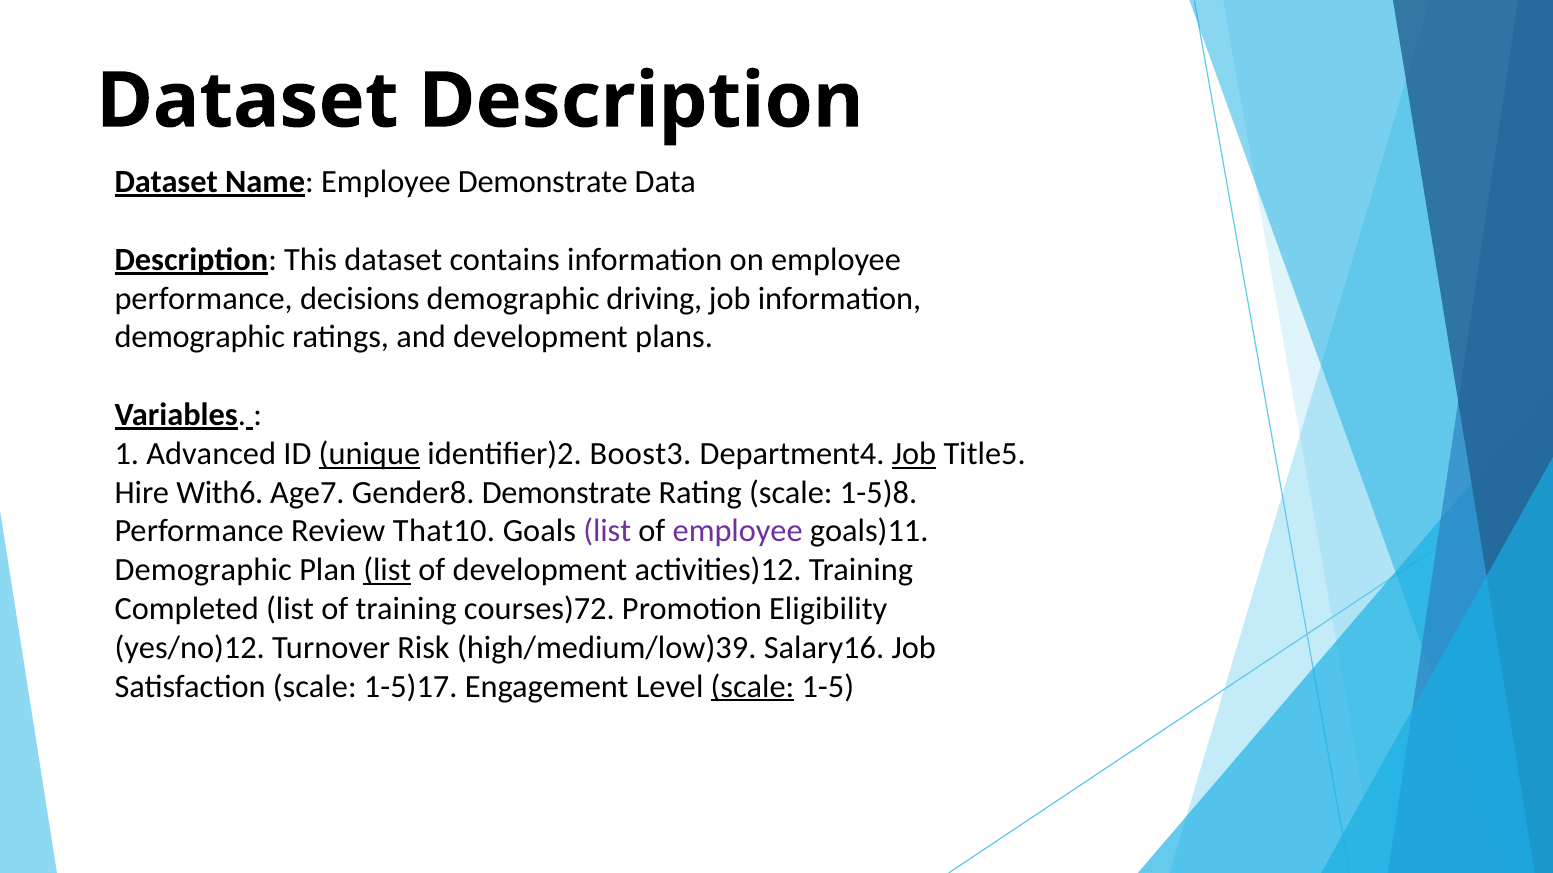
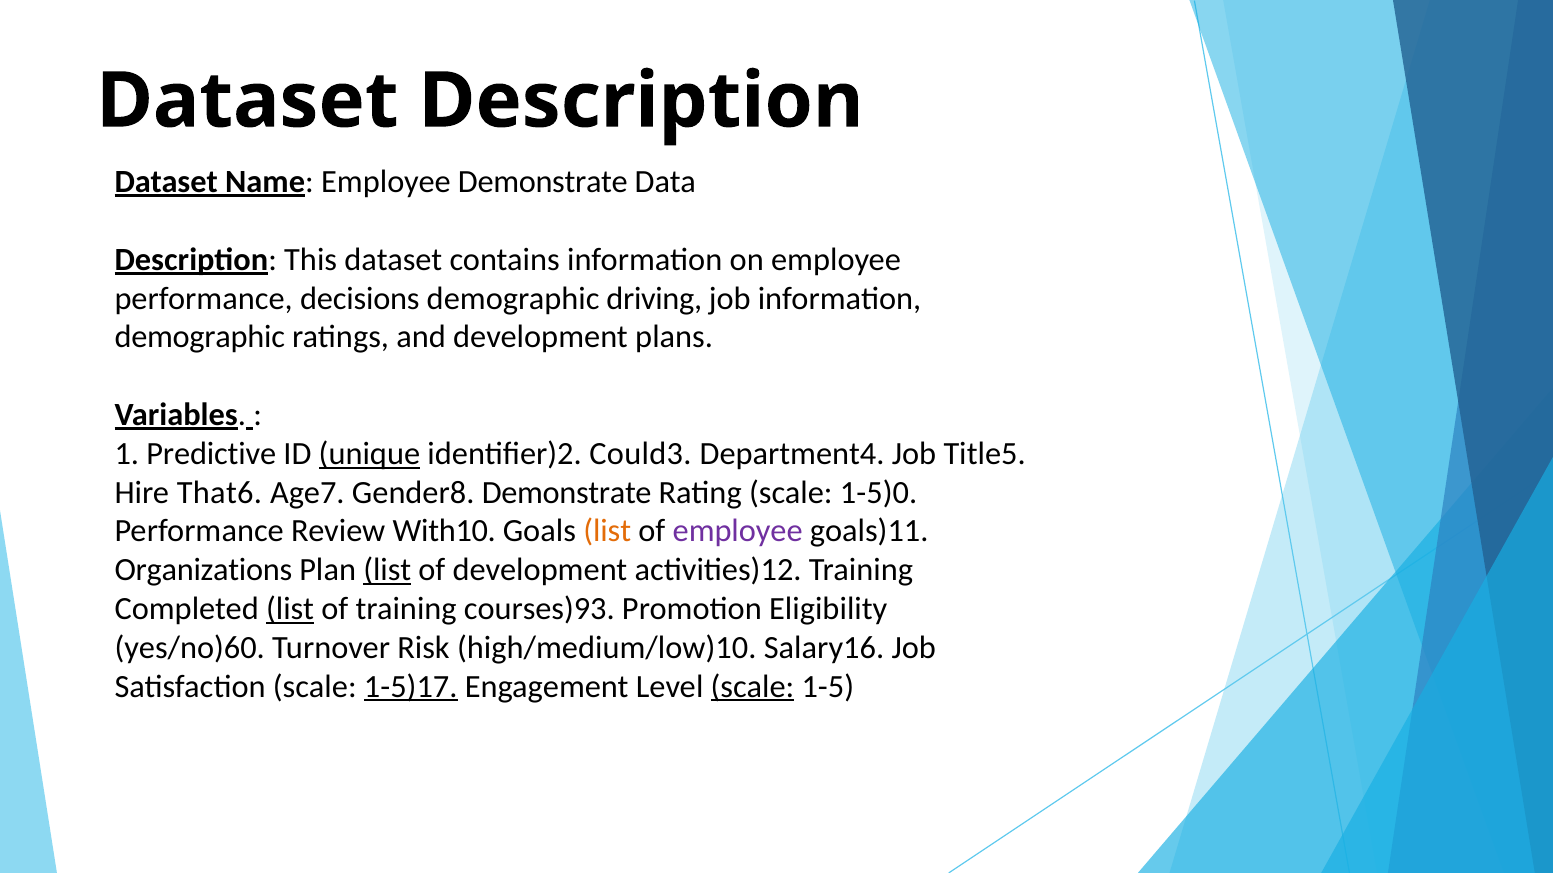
Advanced: Advanced -> Predictive (211, 454)
Boost3: Boost3 -> Could3 (640, 454)
Job underline: present -> none (914, 454)
With6: With6 -> That6 (219, 493)
1-5)8: 1-5)8 -> 1-5)0 (879, 493)
That10: That10 -> With10 (444, 532)
list colour: purple -> orange (607, 532)
Demographic: Demographic -> Organizations (203, 570)
list underline: none -> present (290, 609)
courses)72: courses)72 -> courses)93 (539, 609)
yes/no)12: yes/no)12 -> yes/no)60 (190, 648)
high/medium/low)39: high/medium/low)39 -> high/medium/low)10 (607, 648)
1-5)17 underline: none -> present (411, 687)
